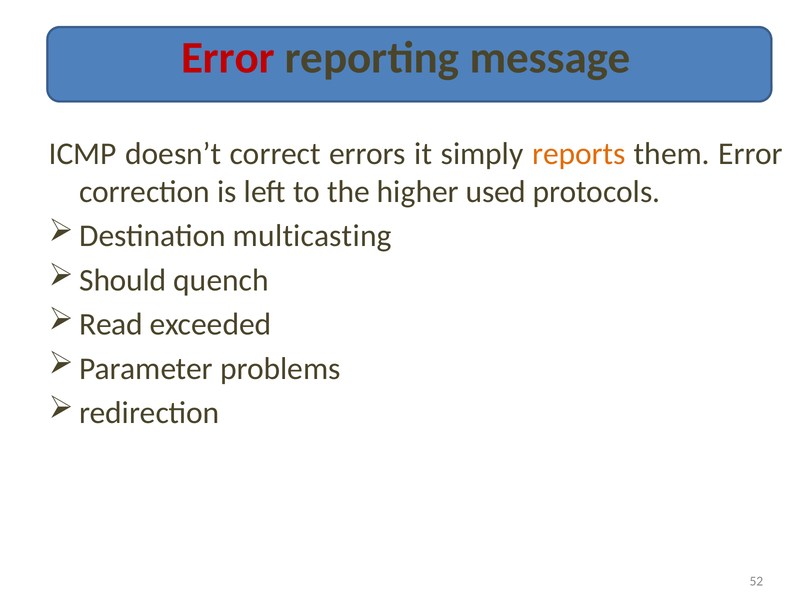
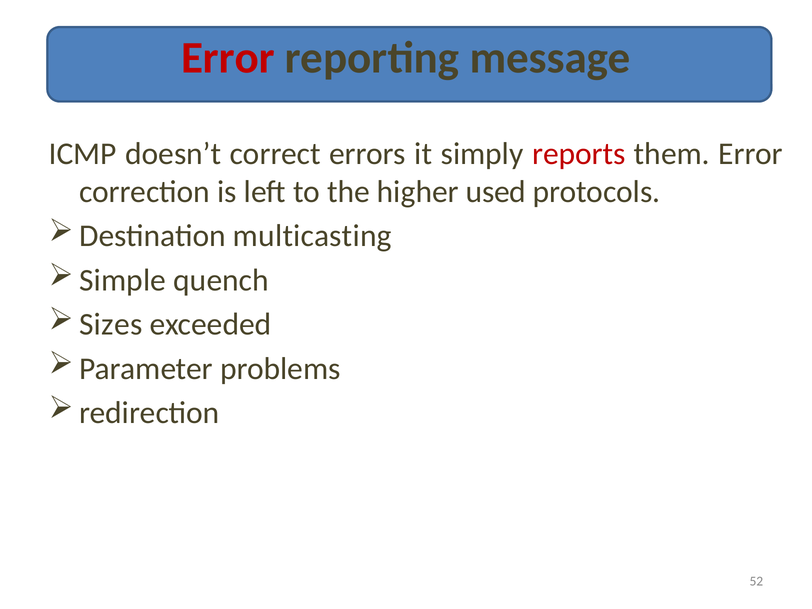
reports colour: orange -> red (579, 154)
Should: Should -> Simple (123, 280)
Read: Read -> Sizes (111, 324)
